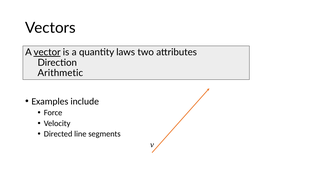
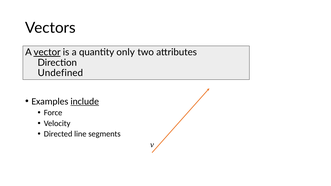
laws: laws -> only (126, 52)
Arithmetic: Arithmetic -> Undefined (60, 73)
include underline: none -> present (85, 101)
